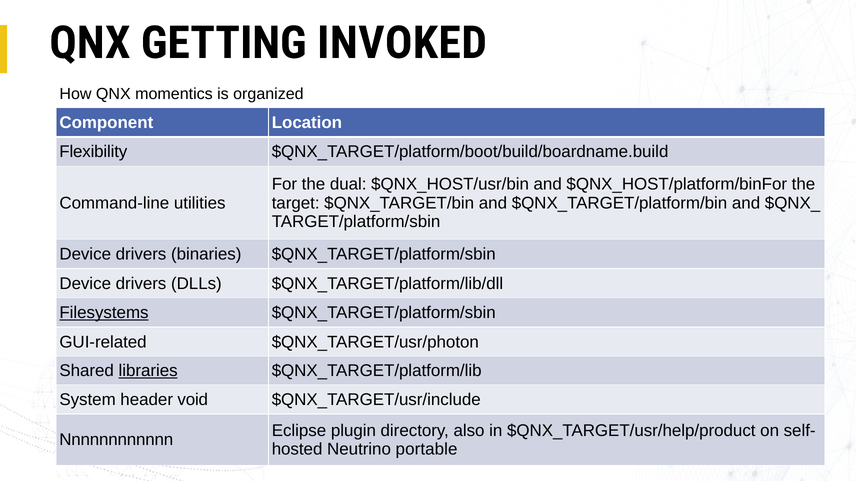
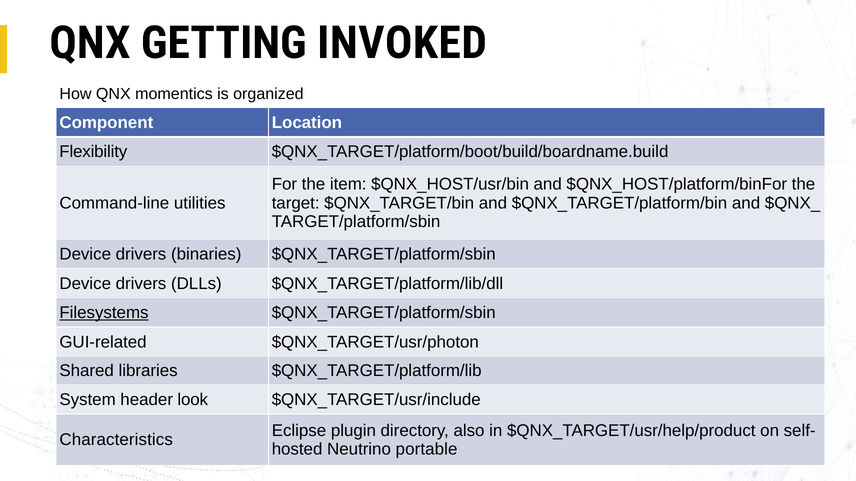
dual: dual -> item (348, 184)
libraries underline: present -> none (148, 371)
void: void -> look (193, 400)
Nnnnnnnnnnnn: Nnnnnnnnnnnn -> Characteristics (116, 440)
